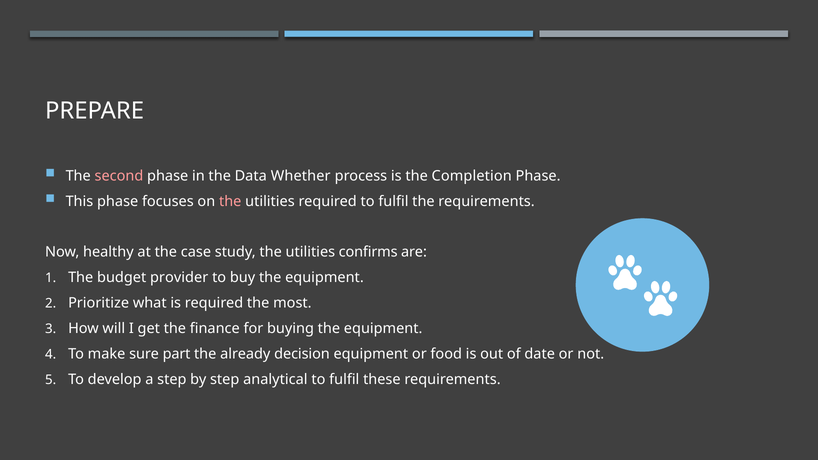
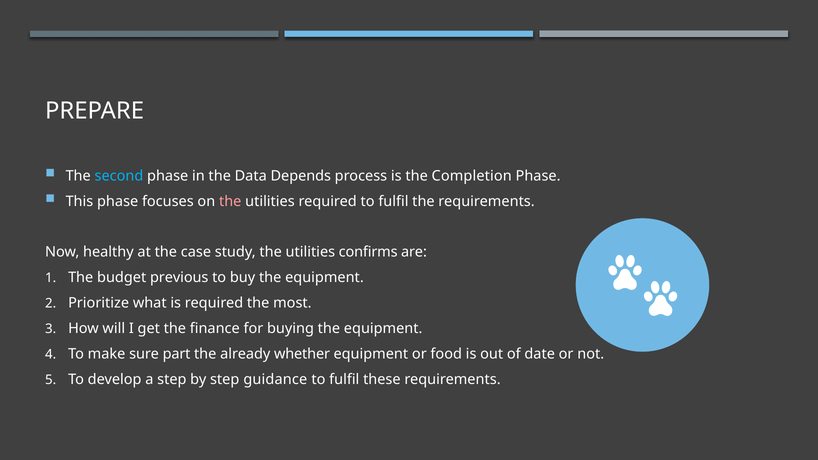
second colour: pink -> light blue (119, 176)
Whether: Whether -> Depends (301, 176)
provider: provider -> previous (179, 278)
decision: decision -> whether (302, 354)
analytical: analytical -> guidance (275, 379)
